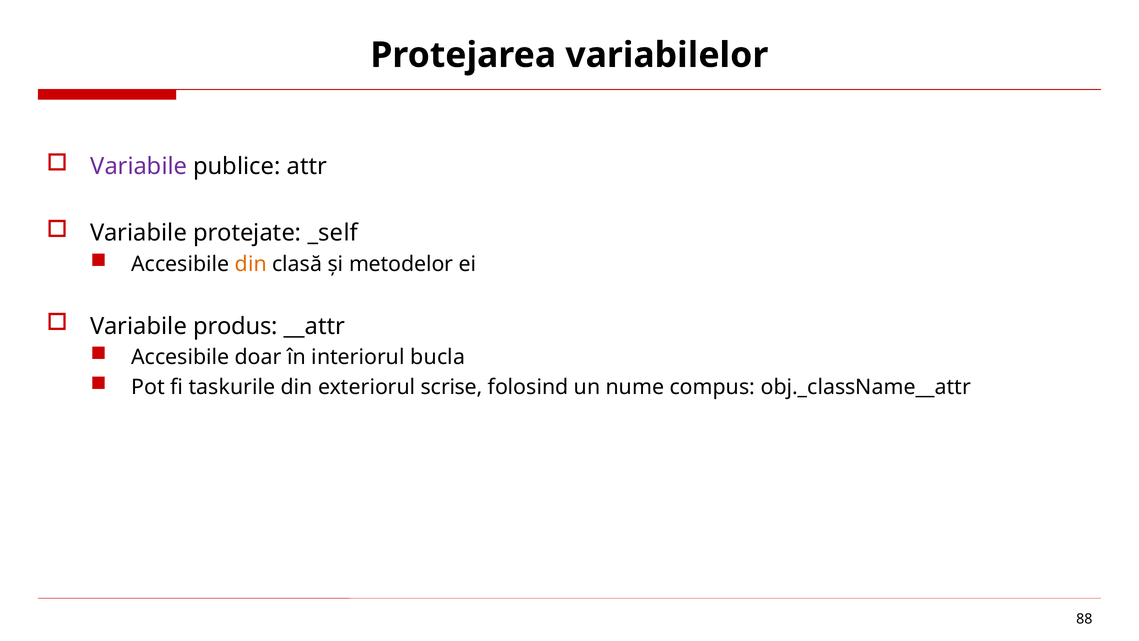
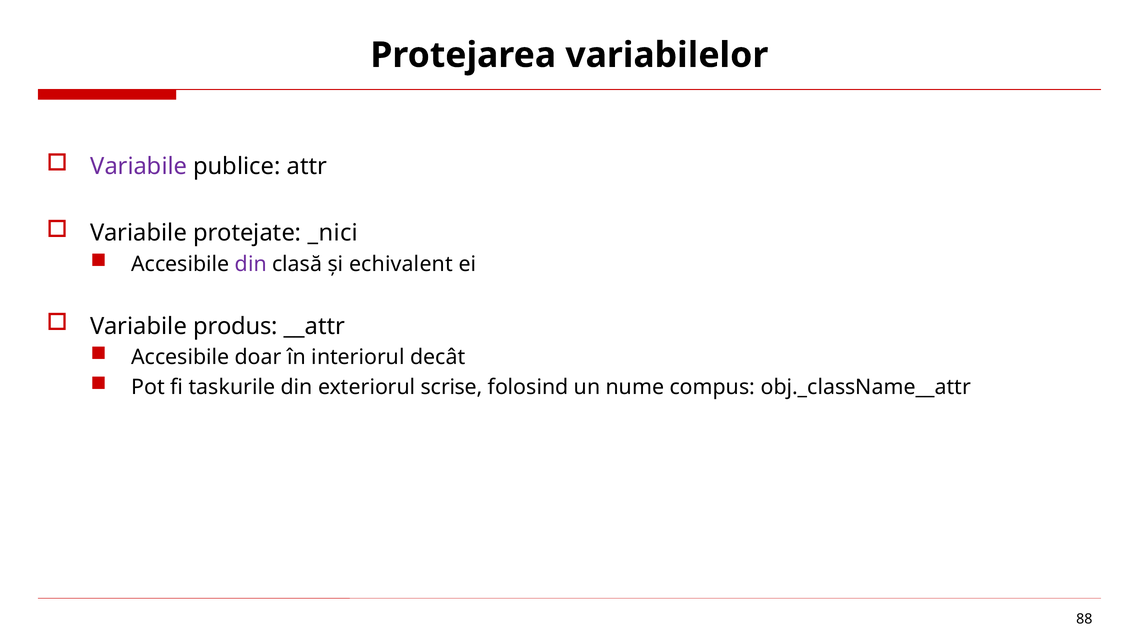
_self: _self -> _nici (333, 233)
din colour: orange -> purple (251, 264)
metodelor: metodelor -> echivalent (401, 264)
bucla: bucla -> decât (438, 357)
